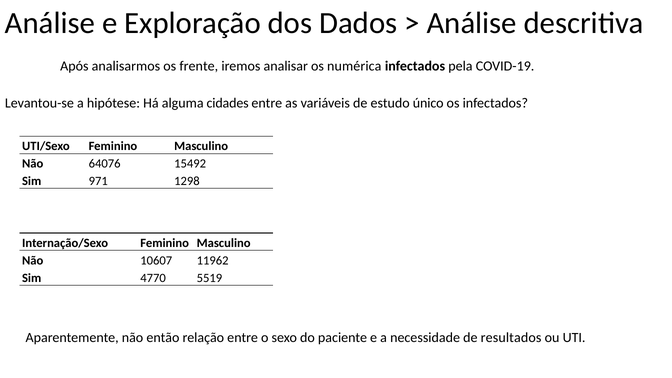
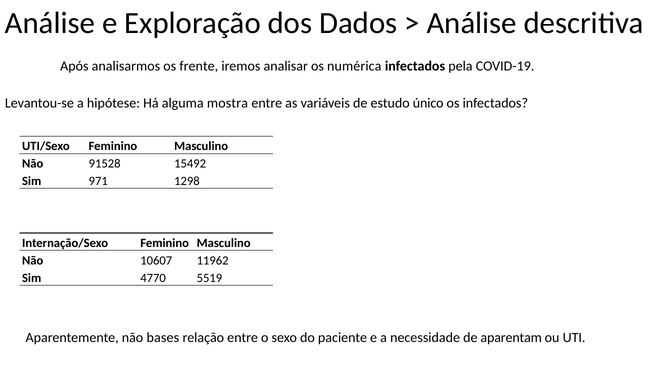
cidades: cidades -> mostra (227, 103)
64076: 64076 -> 91528 (105, 164)
então: então -> bases (163, 338)
resultados: resultados -> aparentam (511, 338)
